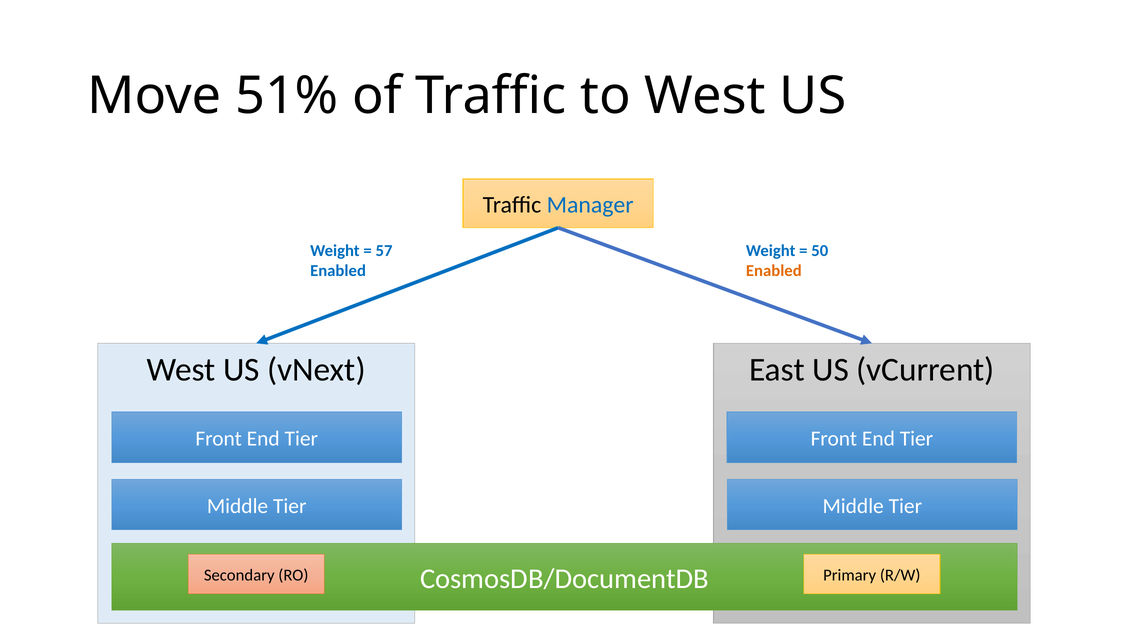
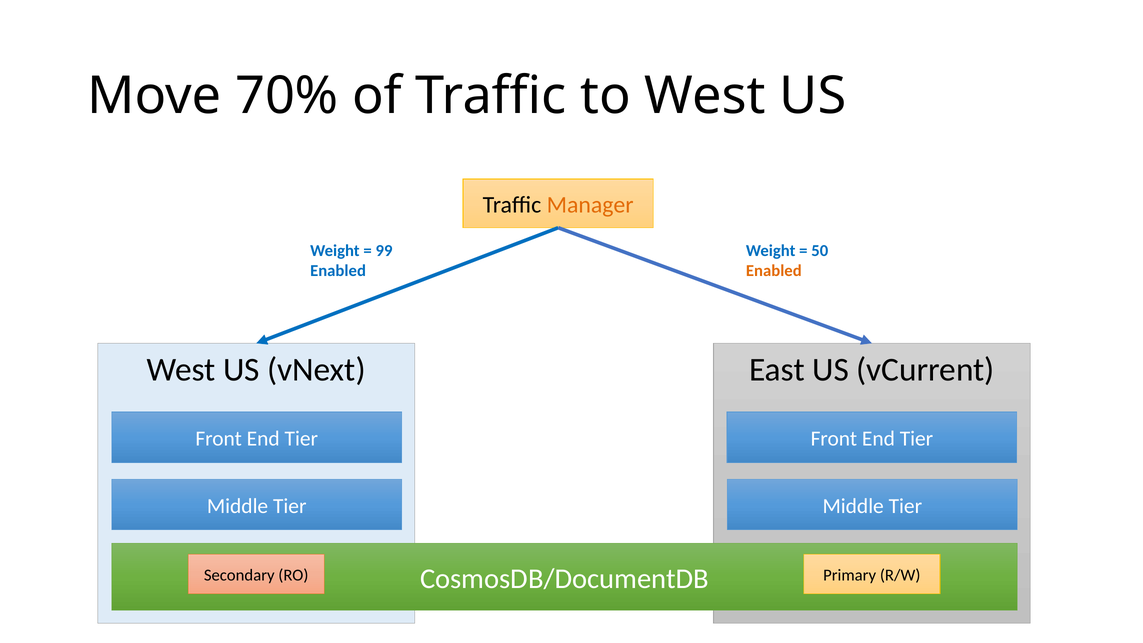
51%: 51% -> 70% (287, 96)
Manager colour: blue -> orange (590, 205)
57: 57 -> 99 (384, 251)
